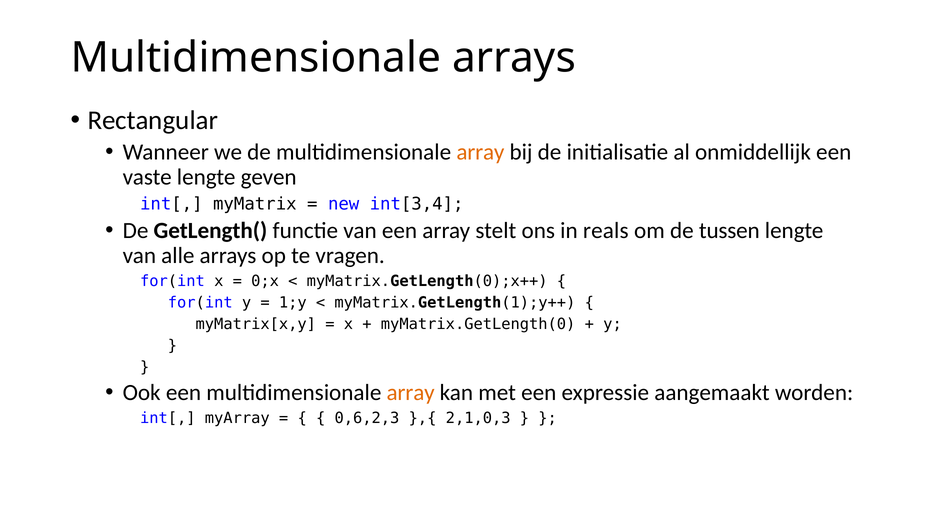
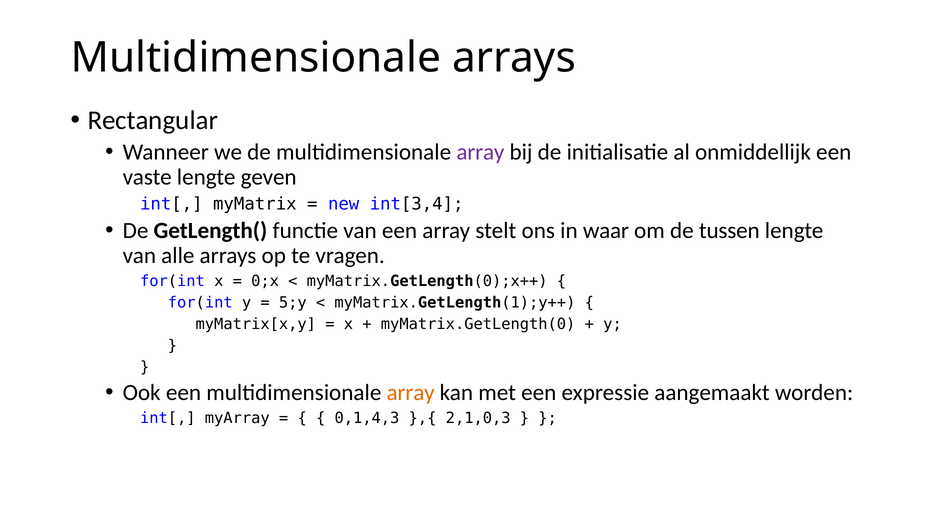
array colour: orange -> purple (480, 152)
reals: reals -> waar (606, 230)
1;y: 1;y -> 5;y (293, 303)
0,6,2,3: 0,6,2,3 -> 0,1,4,3 (367, 418)
